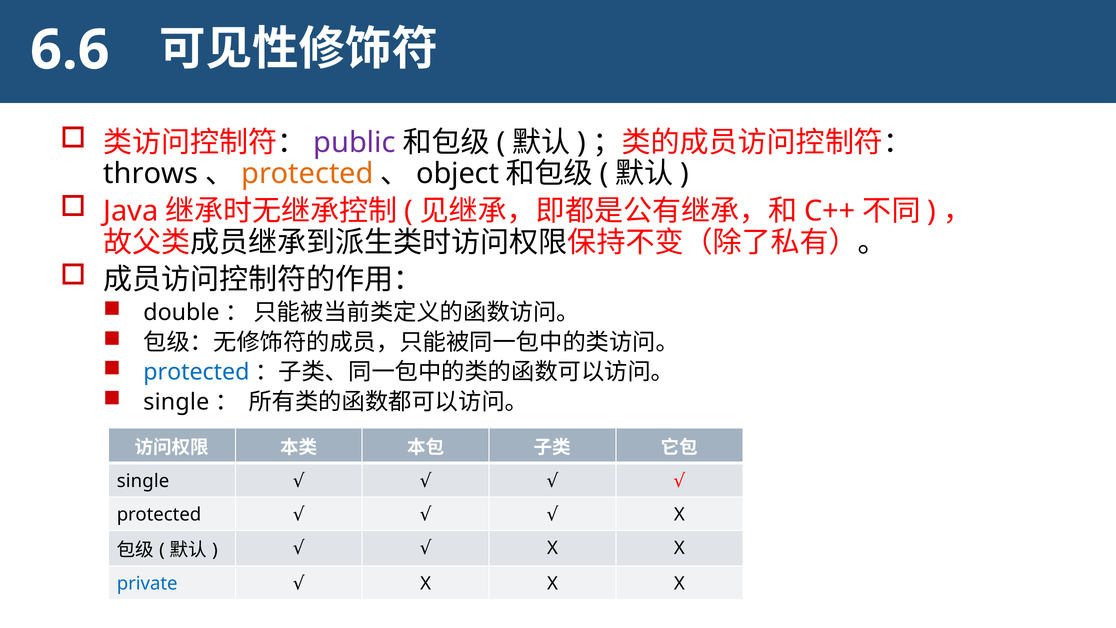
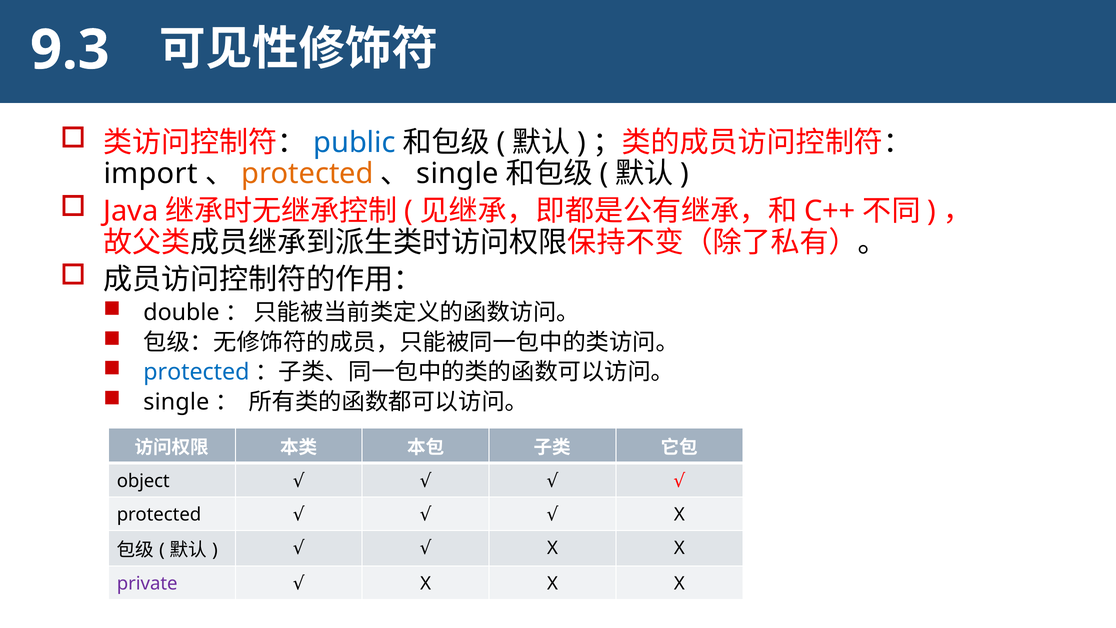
6.6: 6.6 -> 9.3 (70, 50)
public colour: purple -> blue (355, 142)
throws: throws -> import (151, 174)
object: object -> single (458, 174)
single: single -> object (143, 481)
private colour: blue -> purple (147, 583)
